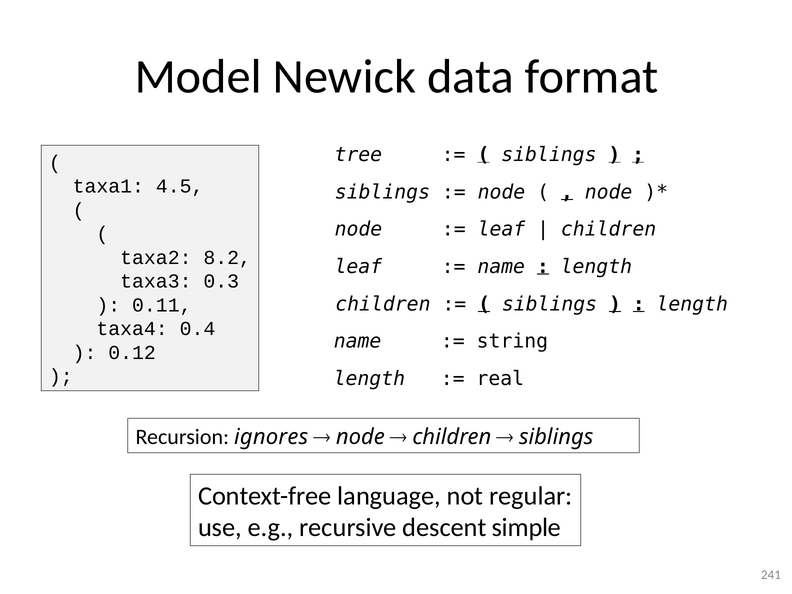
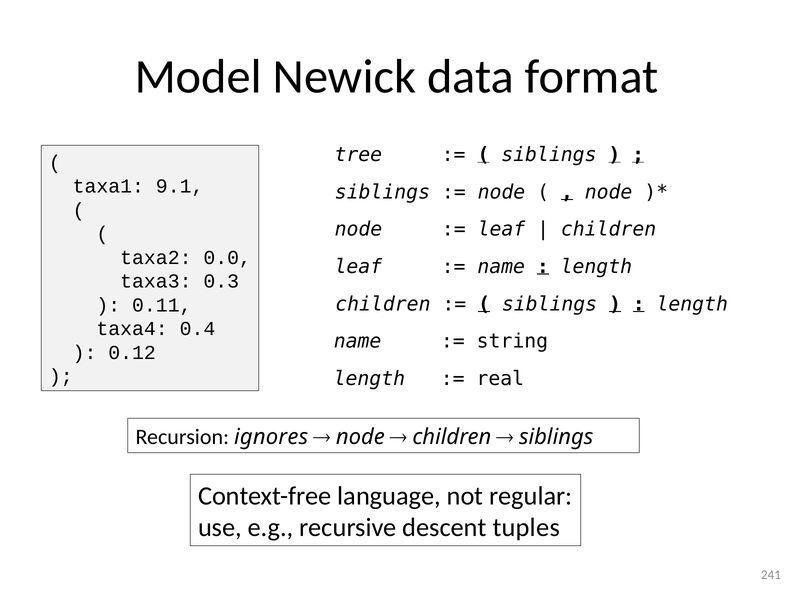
4.5: 4.5 -> 9.1 (180, 186)
8.2: 8.2 -> 0.0 (227, 258)
simple: simple -> tuples (526, 528)
